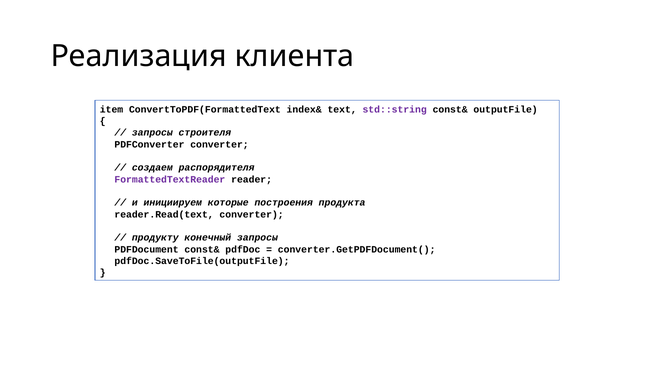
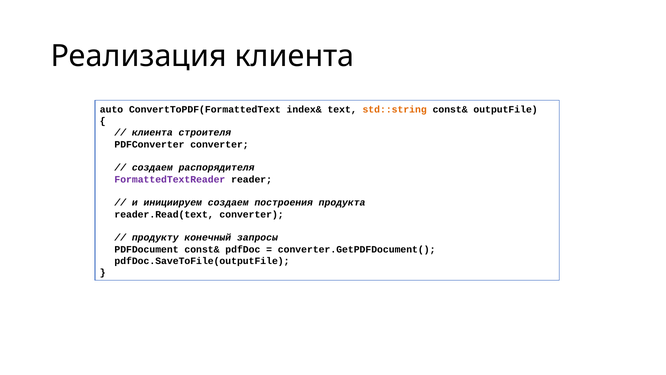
item: item -> auto (112, 109)
std::string colour: purple -> orange (395, 109)
запросы: запросы -> клиента (152, 133)
инициируем которые: которые -> создаем (228, 203)
